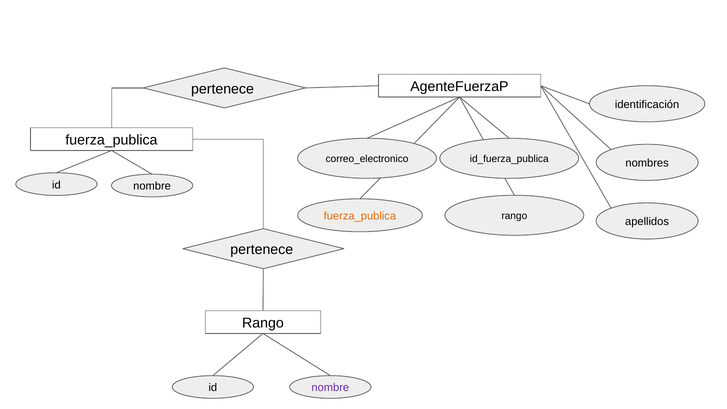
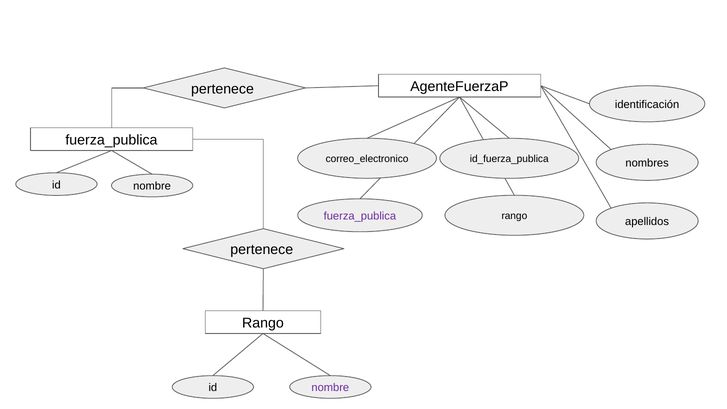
fuerza_publica colour: orange -> purple (360, 216)
